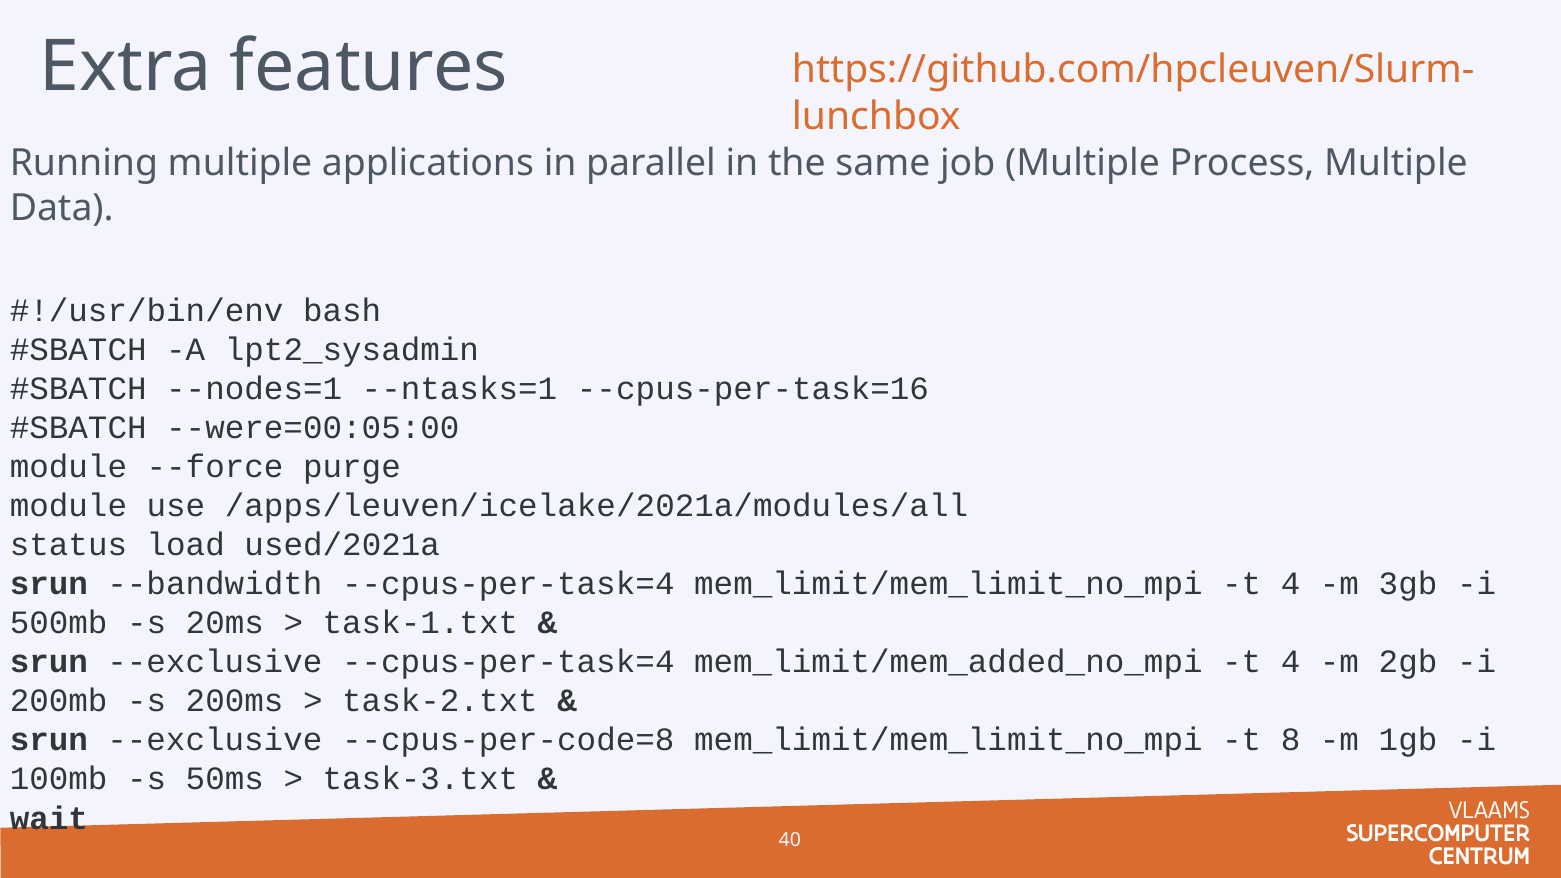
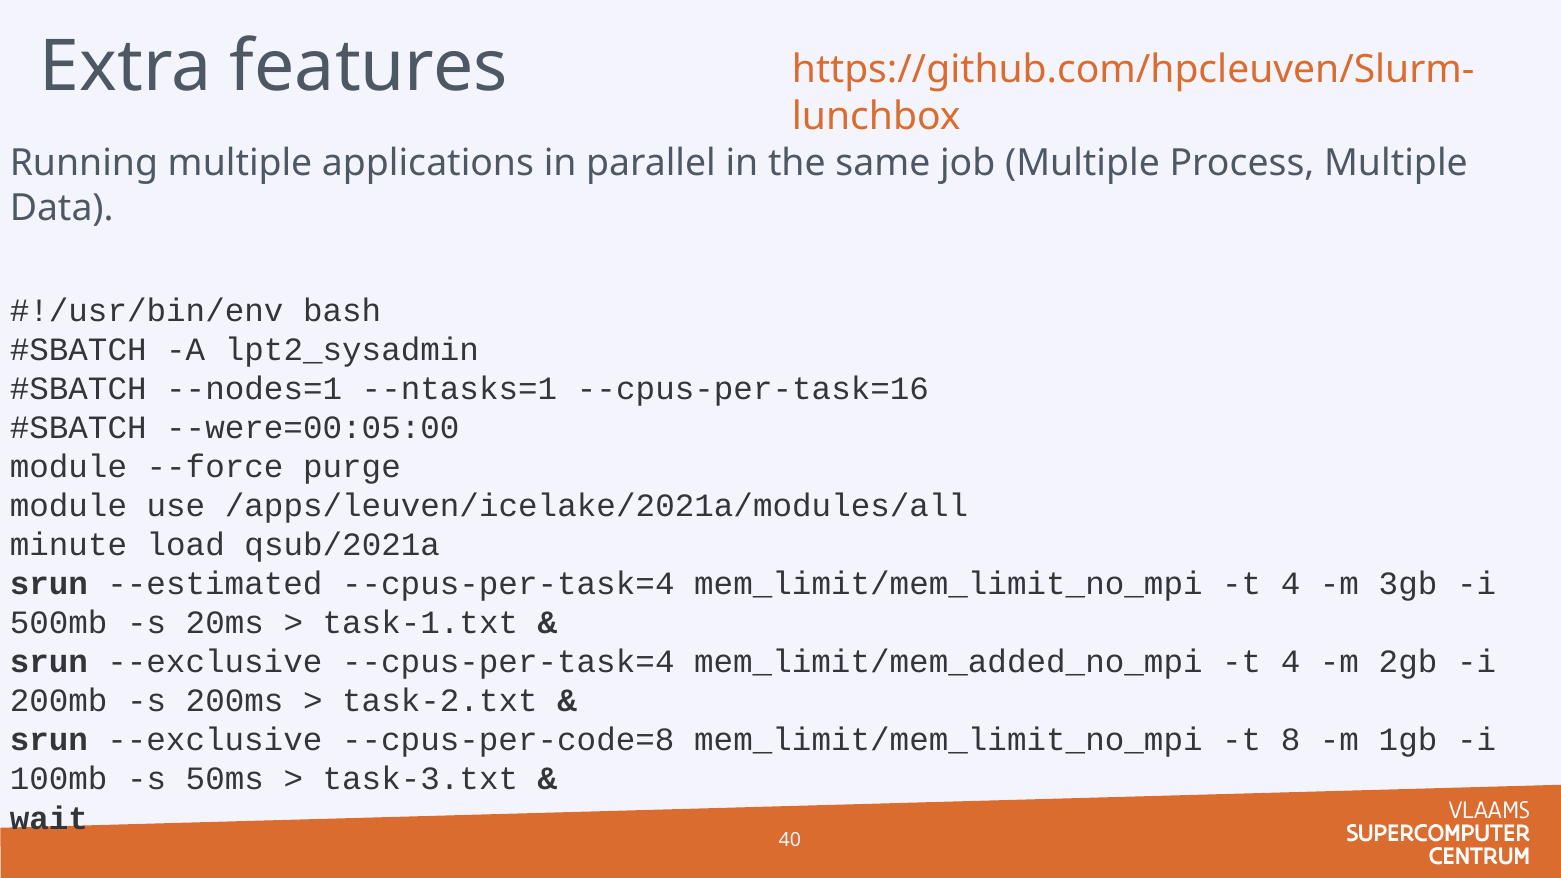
status: status -> minute (68, 545)
used/2021a: used/2021a -> qsub/2021a (342, 545)
--bandwidth: --bandwidth -> --estimated (215, 584)
